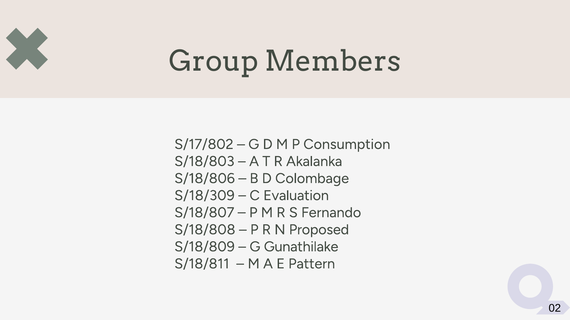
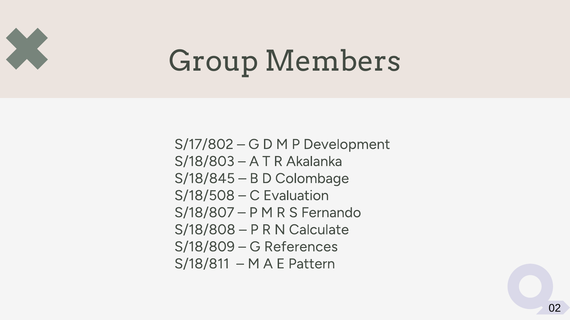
Consumption: Consumption -> Development (347, 145)
S/18/806: S/18/806 -> S/18/845 (205, 179)
S/18/309: S/18/309 -> S/18/508 (205, 196)
Proposed: Proposed -> Calculate (319, 230)
Gunathilake: Gunathilake -> References (301, 247)
